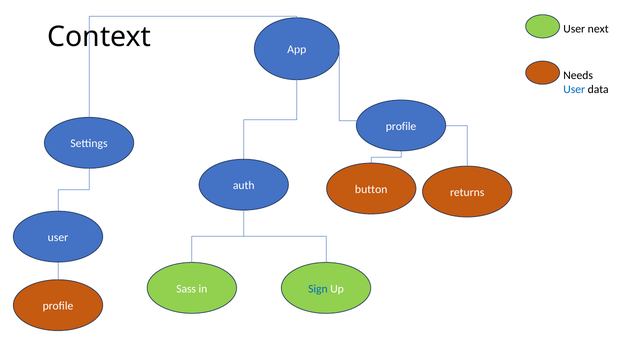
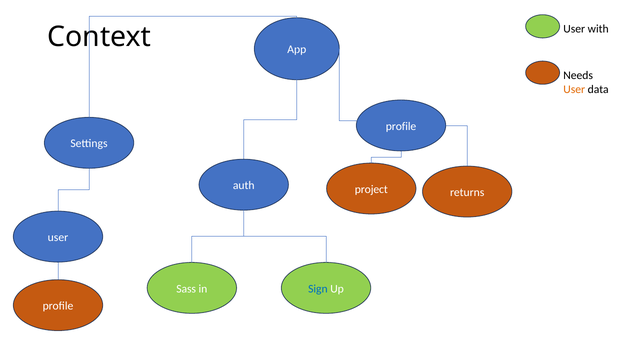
next: next -> with (598, 29)
User colour: blue -> orange (574, 89)
button: button -> project (371, 189)
